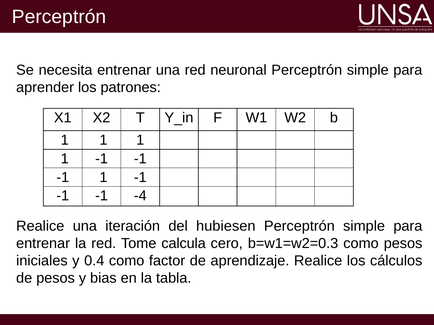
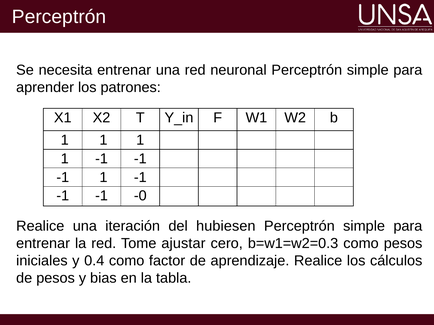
-4: -4 -> -0 (140, 196)
calcula: calcula -> ajustar (183, 244)
